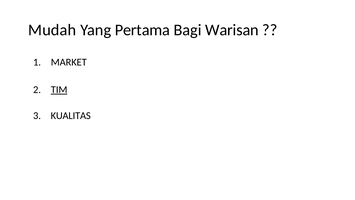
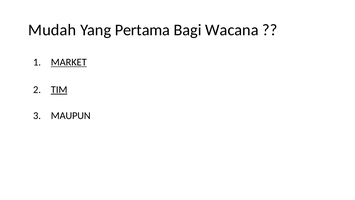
Warisan: Warisan -> Wacana (232, 30)
MARKET underline: none -> present (69, 62)
KUALITAS: KUALITAS -> MAUPUN (71, 116)
